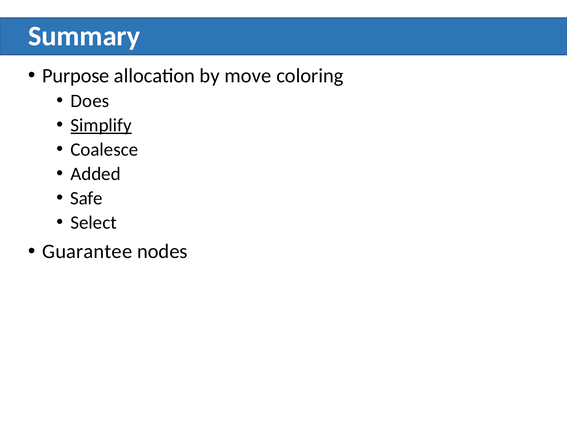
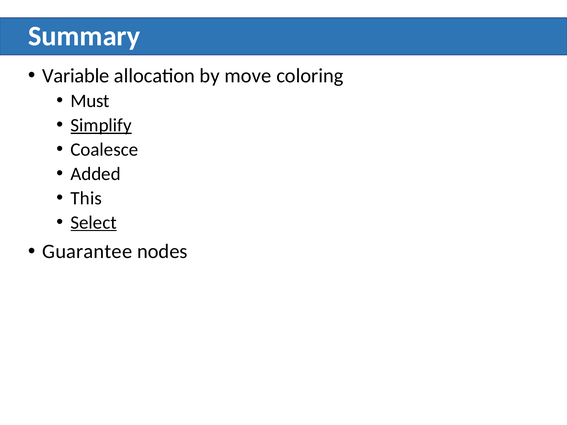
Purpose: Purpose -> Variable (76, 76)
Does: Does -> Must (90, 101)
Safe: Safe -> This (86, 198)
Select underline: none -> present (94, 223)
